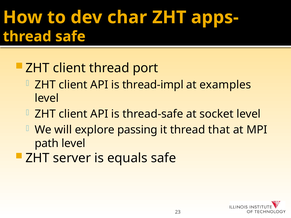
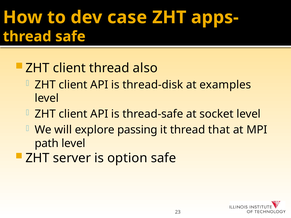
char: char -> case (127, 17)
port: port -> also (145, 68)
thread-impl: thread-impl -> thread-disk (153, 85)
equals: equals -> option (127, 158)
